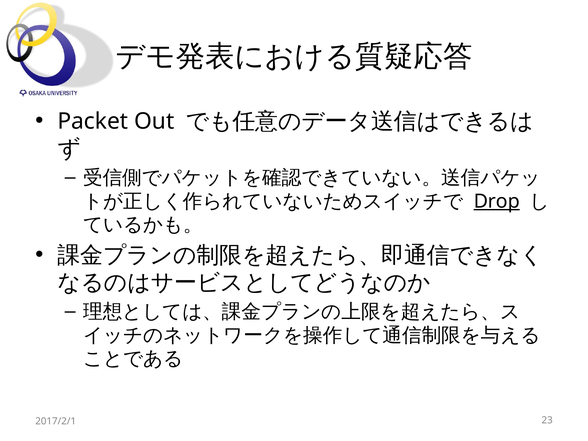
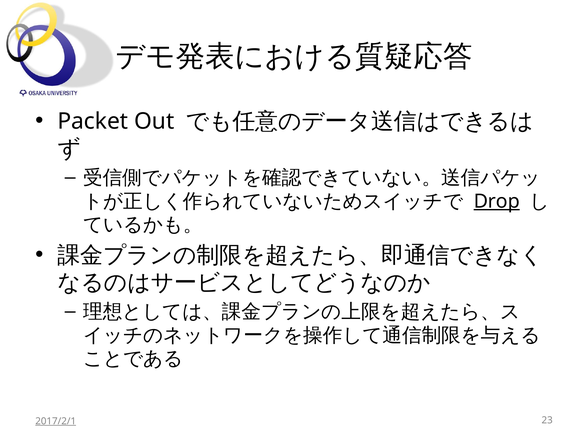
2017/2/1 underline: none -> present (56, 421)
